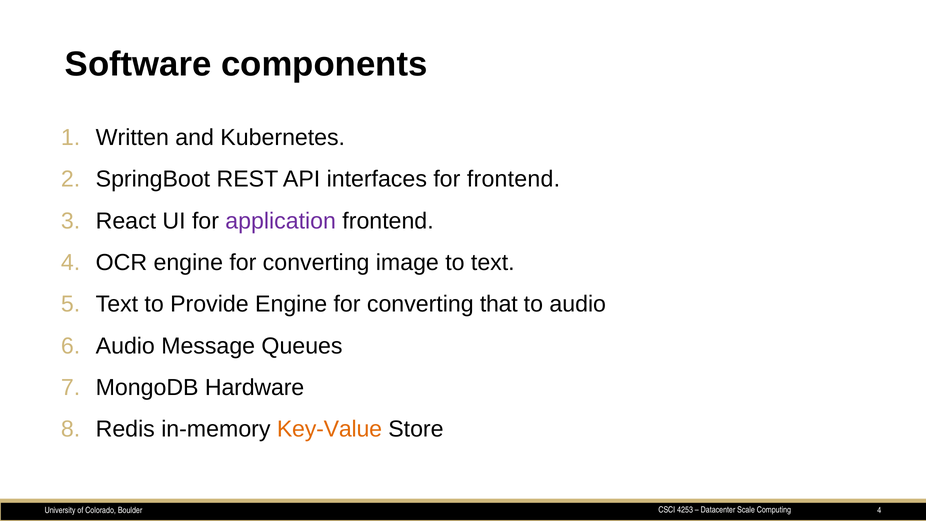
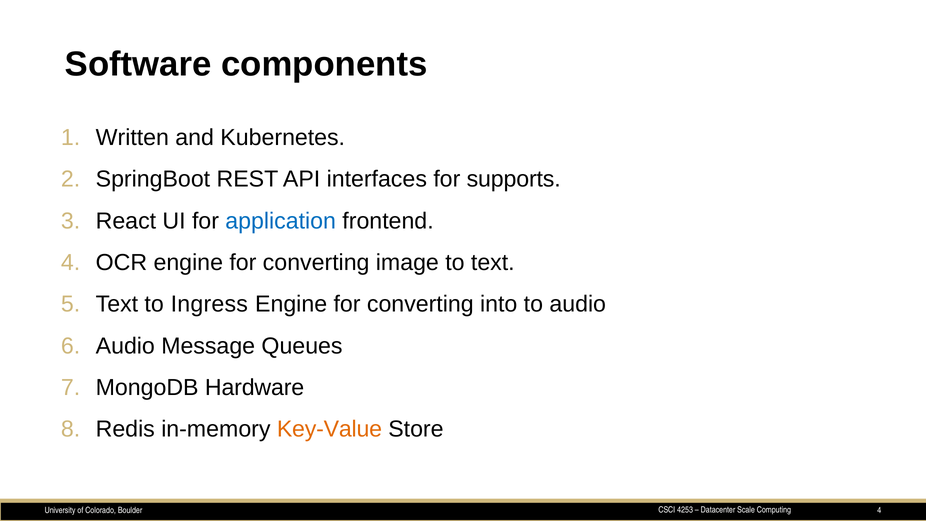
for frontend: frontend -> supports (514, 179)
application colour: purple -> blue (281, 221)
Provide: Provide -> Ingress (209, 304)
that: that -> into (499, 304)
